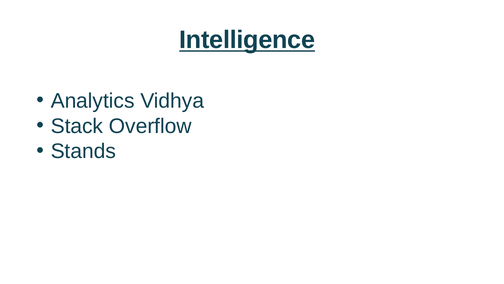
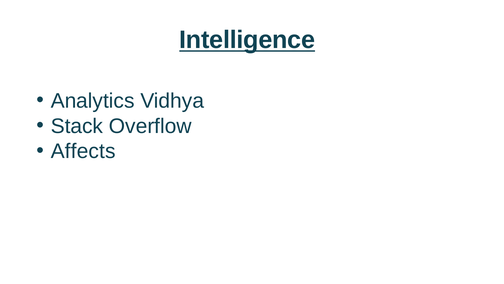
Stands: Stands -> Affects (83, 151)
